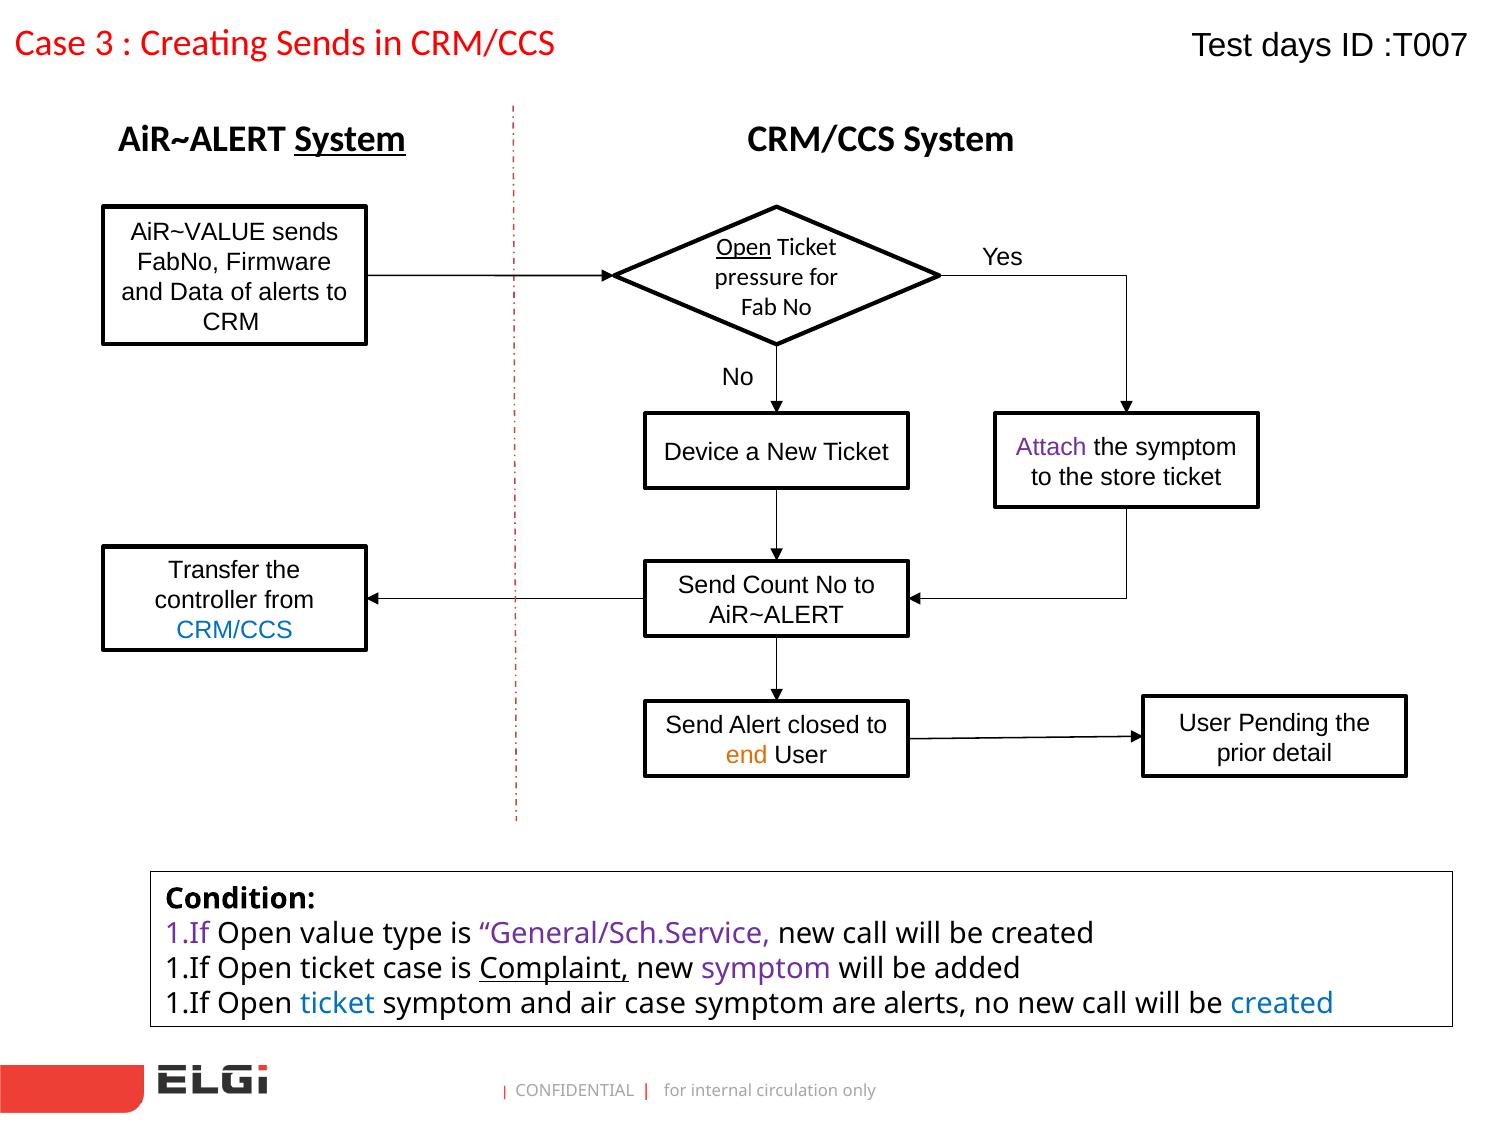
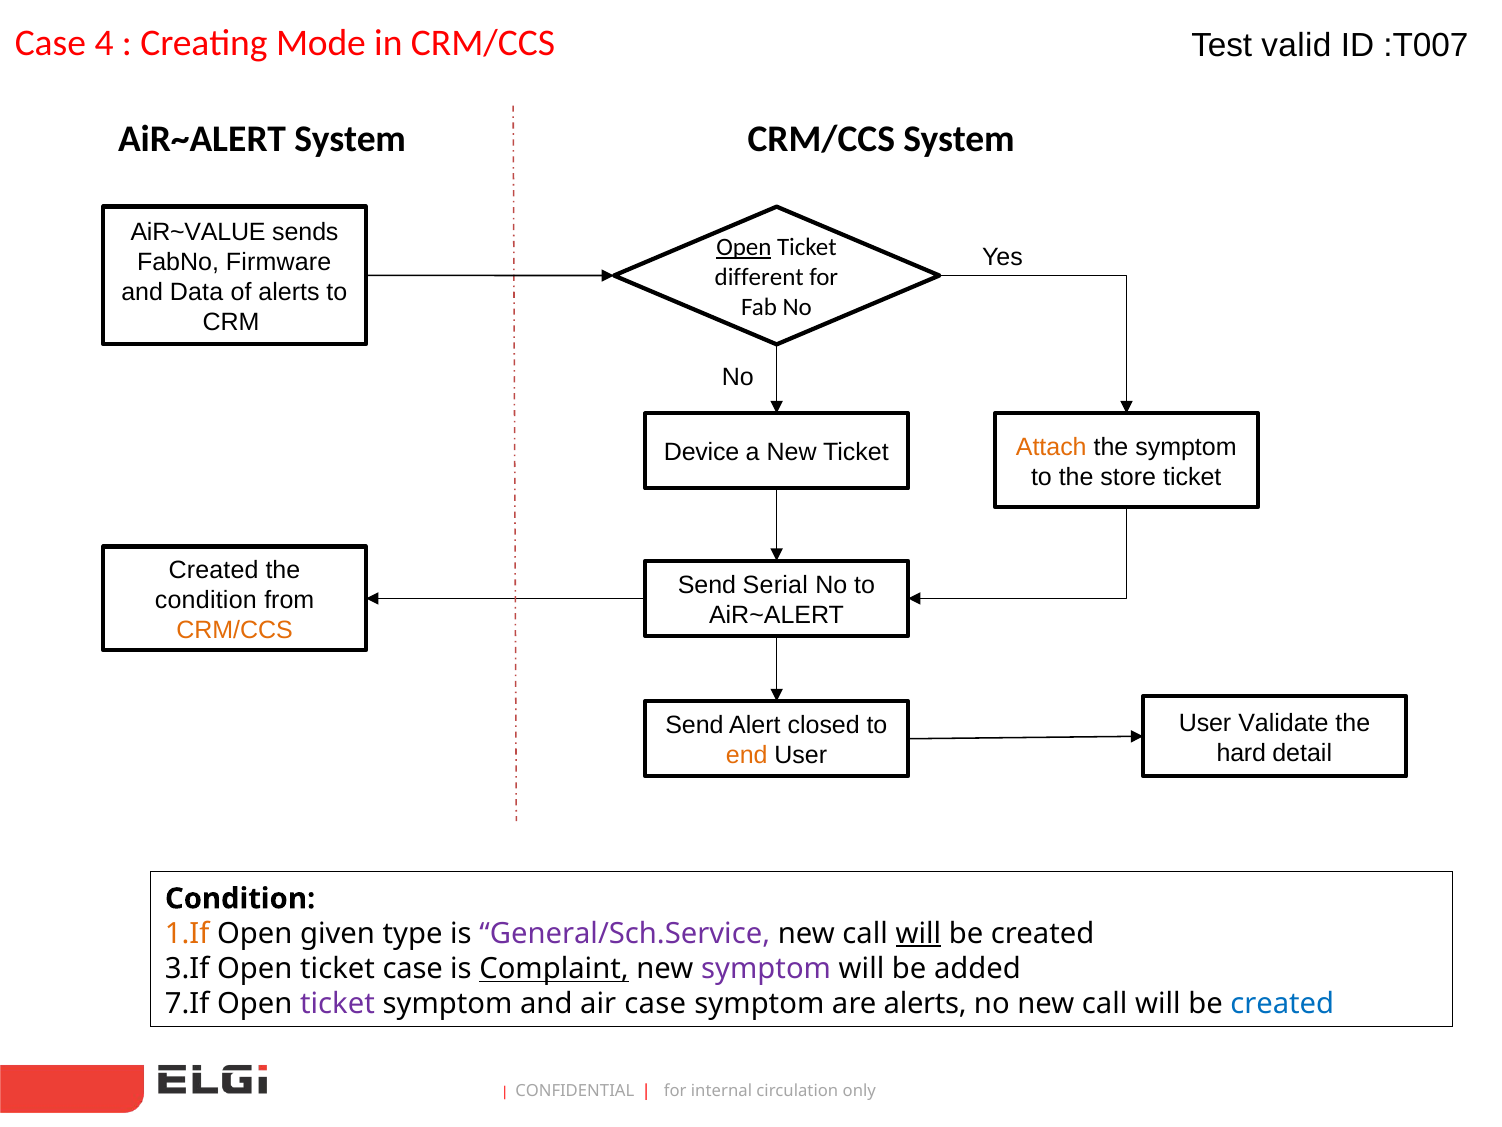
3: 3 -> 4 (104, 43)
Creating Sends: Sends -> Mode (321, 43)
days: days -> valid (1296, 45)
System underline: present -> none (350, 139)
pressure: pressure -> different (759, 277)
Attach colour: purple -> orange (1051, 447)
Transfer: Transfer -> Created (214, 570)
Count: Count -> Serial (775, 585)
controller: controller -> condition (206, 600)
CRM/CCS colour: blue -> orange (234, 630)
Pending: Pending -> Validate (1283, 723)
prior: prior -> hard (1241, 753)
1.If colour: purple -> orange (187, 933)
value: value -> given (337, 933)
will underline: none -> present (918, 933)
1.If: 1.If -> 3.If (187, 968)
1.If: 1.If -> 7.If (187, 1004)
ticket colour: blue -> purple (337, 1004)
